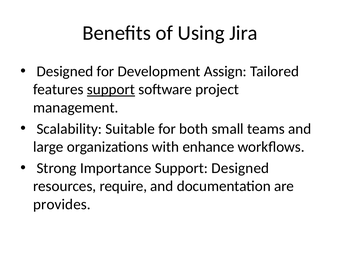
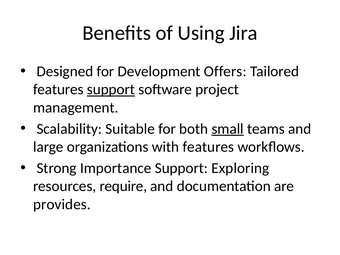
Assign: Assign -> Offers (225, 71)
small underline: none -> present (228, 129)
with enhance: enhance -> features (208, 147)
Support Designed: Designed -> Exploring (240, 168)
